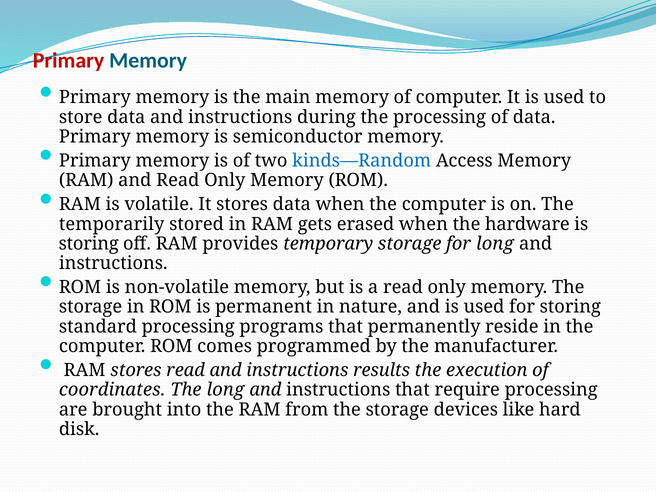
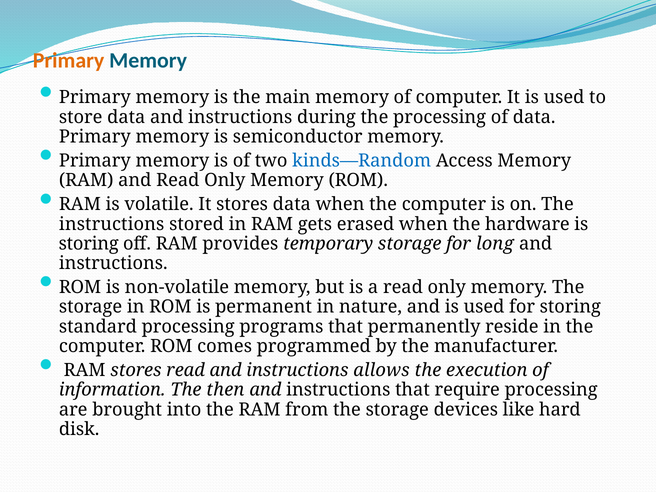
Primary colour: red -> orange (69, 61)
temporarily: temporarily -> instructions (112, 224)
results: results -> allows (381, 370)
coordinates: coordinates -> information (112, 390)
The long: long -> then (225, 390)
